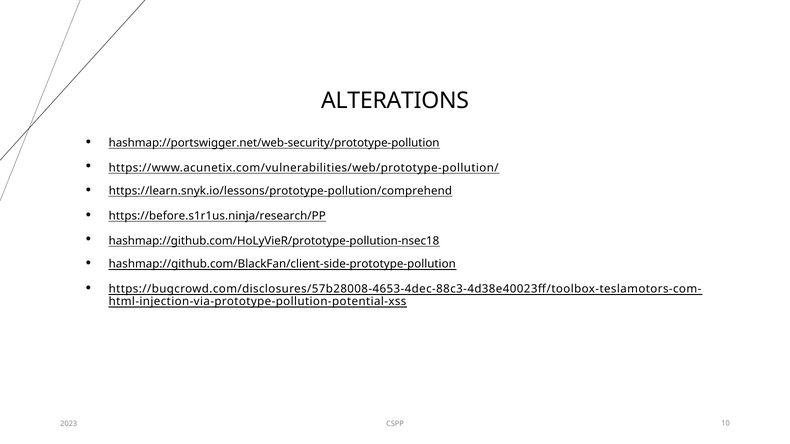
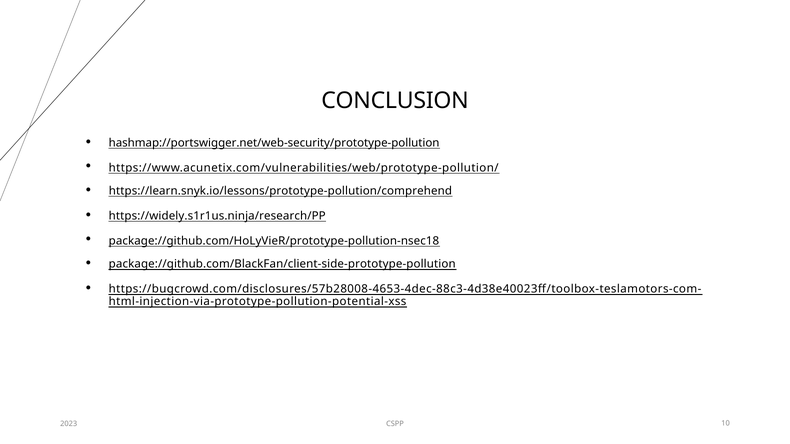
ALTERATIONS: ALTERATIONS -> CONCLUSION (395, 101)
https://before.s1r1us.ninja/research/PP: https://before.s1r1us.ninja/research/PP -> https://widely.s1r1us.ninja/research/PP (217, 216)
hashmap://github.com/HoLyVieR/prototype-pollution-nsec18: hashmap://github.com/HoLyVieR/prototype-pollution-nsec18 -> package://github.com/HoLyVieR/prototype-pollution-nsec18 (274, 241)
hashmap://github.com/BlackFan/client-side-prototype-pollution: hashmap://github.com/BlackFan/client-side-prototype-pollution -> package://github.com/BlackFan/client-side-prototype-pollution (282, 264)
